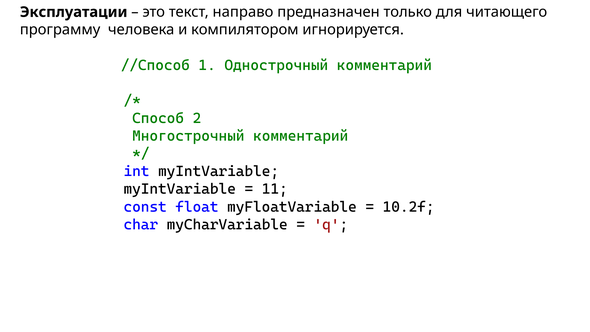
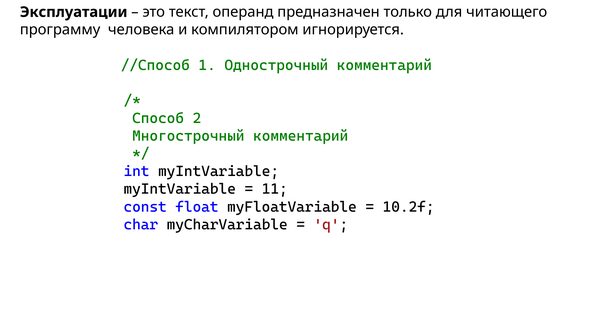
направо: направо -> операнд (243, 12)
